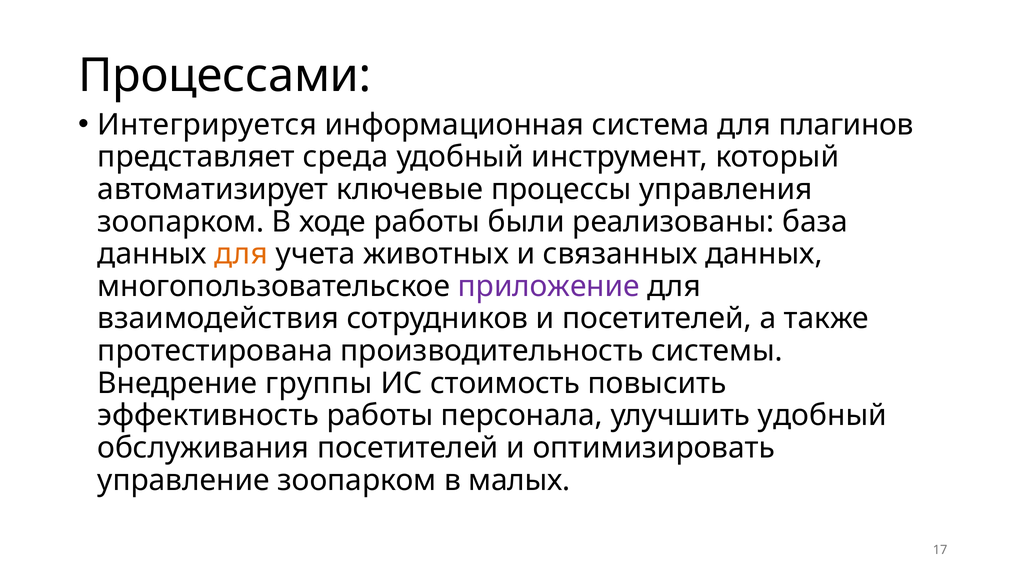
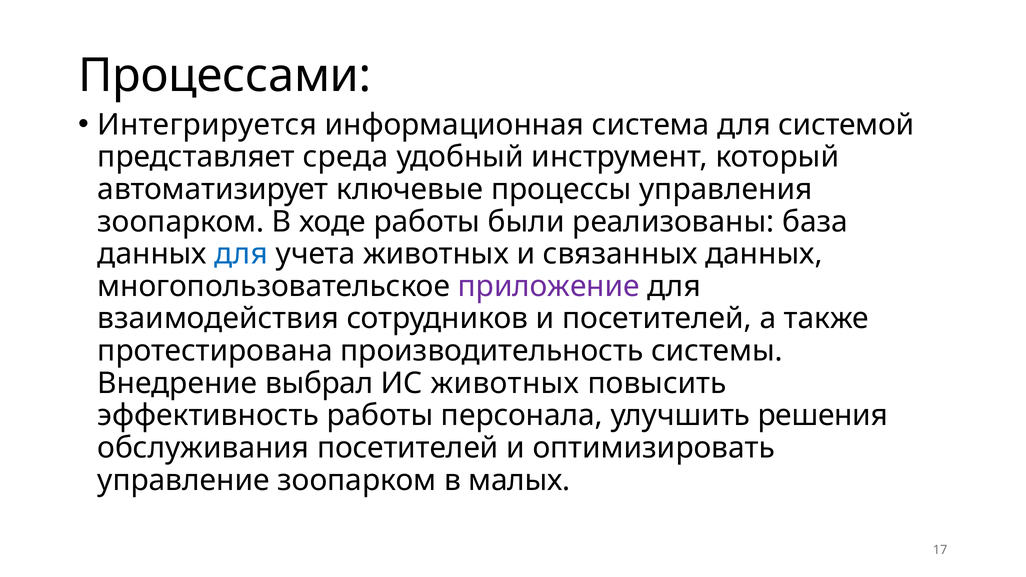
плагинов: плагинов -> системой (846, 125)
для colour: orange -> blue (241, 254)
группы: группы -> выбрал (319, 383)
ИС стоимость: стоимость -> животных (505, 383)
улучшить удобный: удобный -> решения (823, 416)
